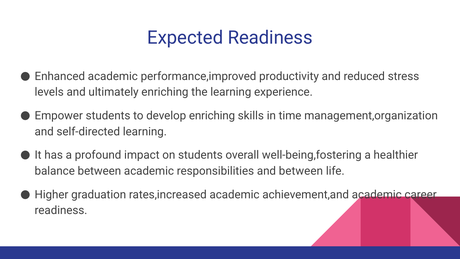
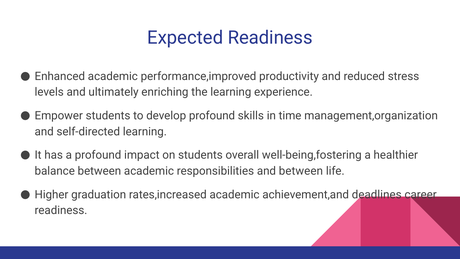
develop enriching: enriching -> profound (212, 116)
achievement,and academic: academic -> deadlines (377, 194)
